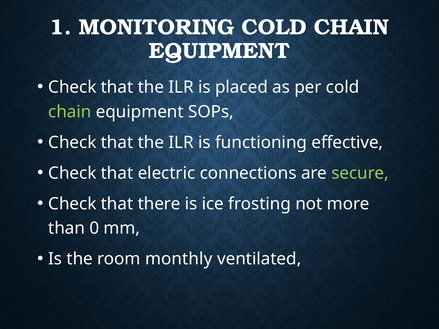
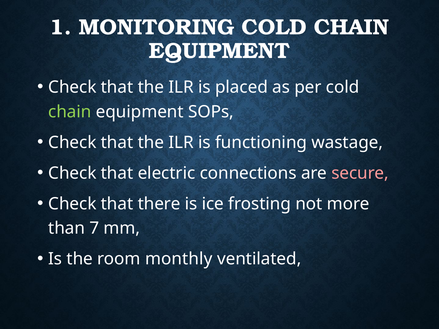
effective: effective -> wastage (347, 143)
secure colour: light green -> pink (360, 173)
0: 0 -> 7 (94, 229)
